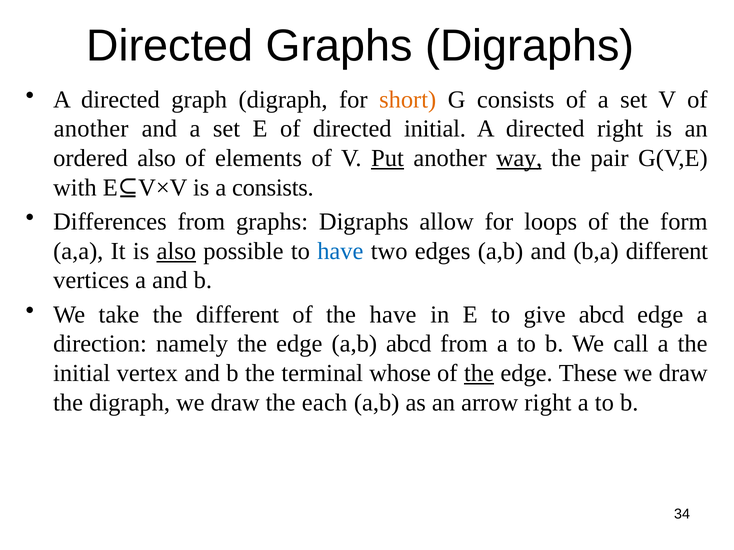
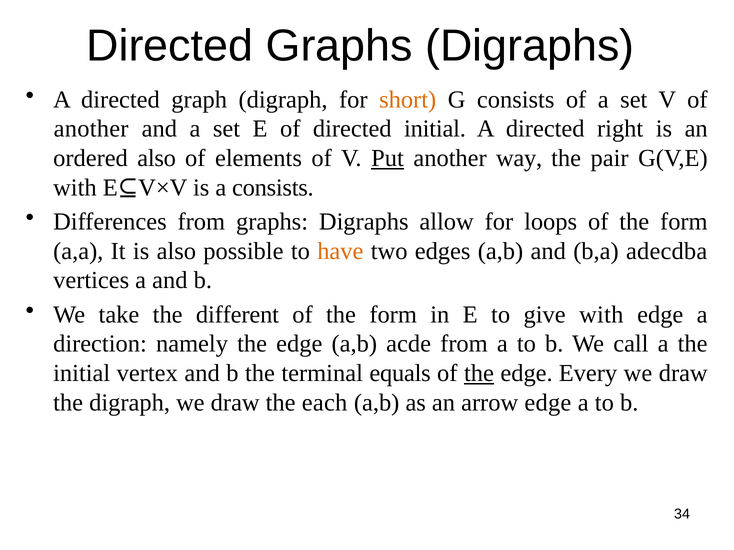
way underline: present -> none (519, 158)
also underline: present -> none (176, 251)
have colour: blue -> orange (340, 251)
b,a different: different -> adecdba (667, 251)
have: have -> form (393, 315)
give abcd: abcd -> with (601, 315)
a,b abcd: abcd -> acde (409, 344)
whose: whose -> equals (400, 374)
These: These -> Every (588, 374)
arrow right: right -> edge (548, 403)
